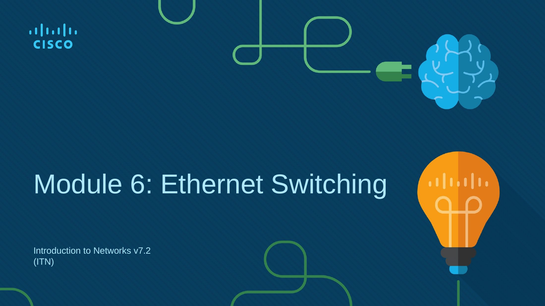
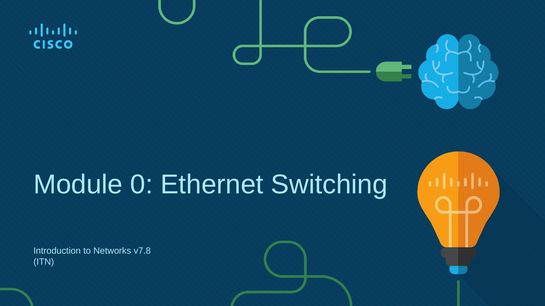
6: 6 -> 0 (142, 185)
v7.2: v7.2 -> v7.8 (142, 251)
